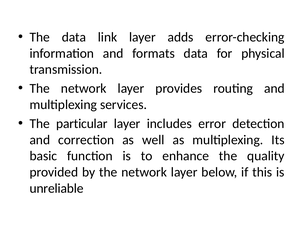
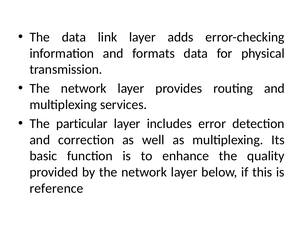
unreliable: unreliable -> reference (56, 188)
